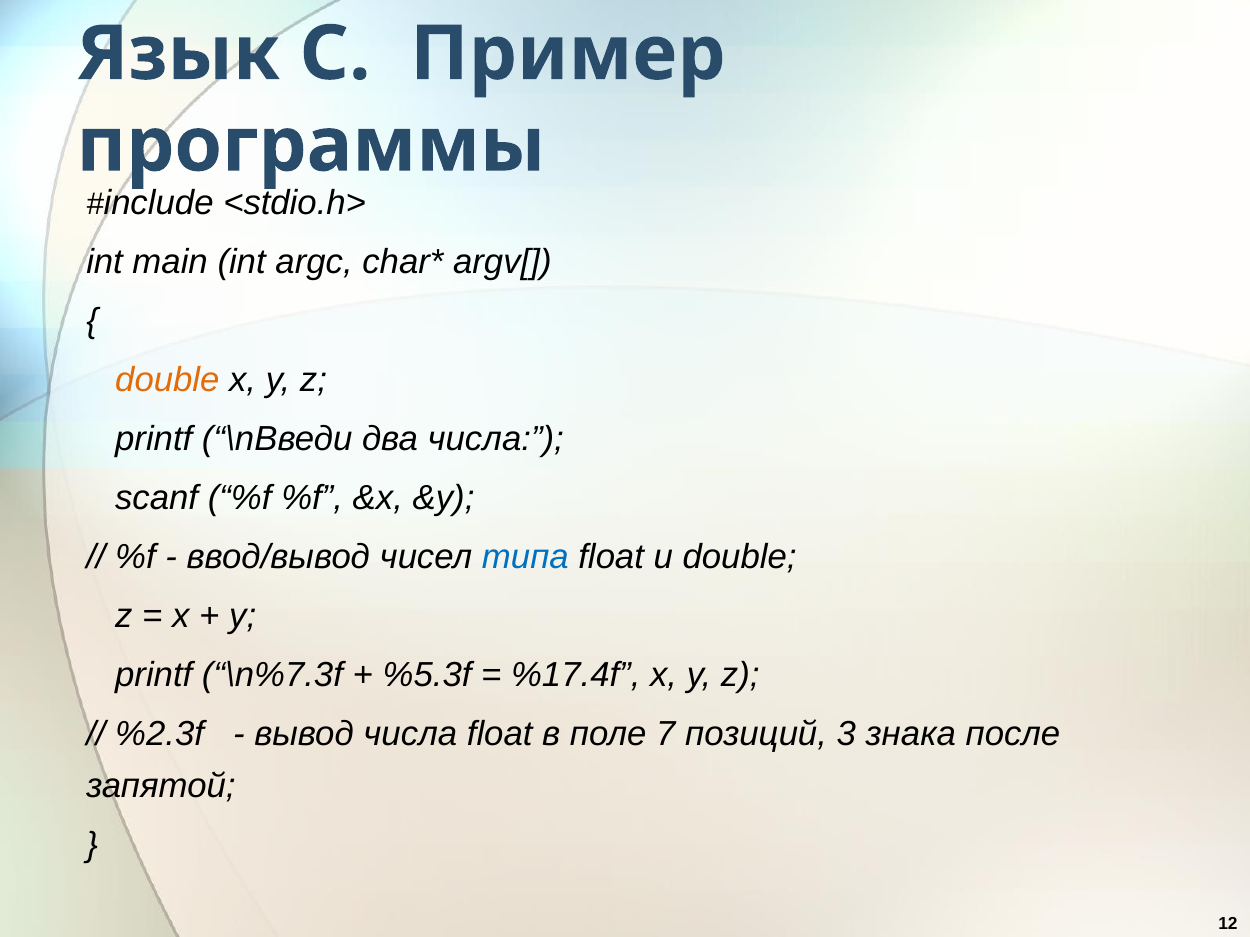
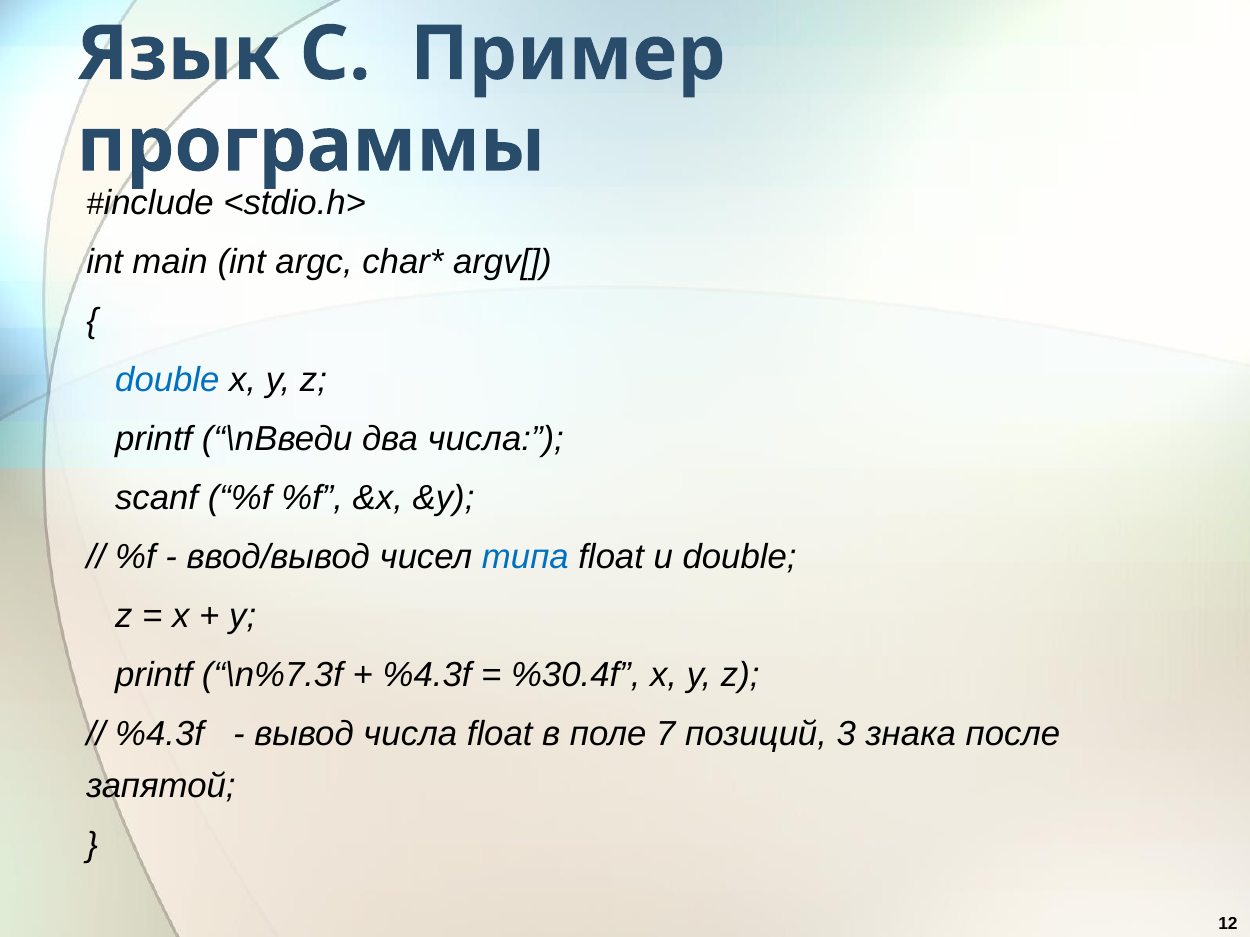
double colour: orange -> blue (167, 381)
%5.3f: %5.3f -> %4.3f (427, 676)
%17.4f: %17.4f -> %30.4f (576, 676)
%2.3f: %2.3f -> %4.3f (160, 735)
